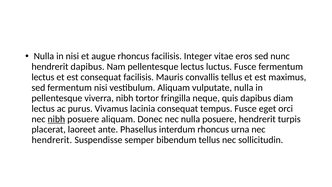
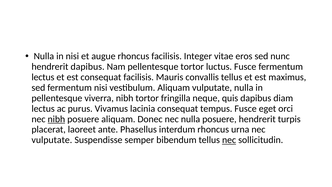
pellentesque lectus: lectus -> tortor (192, 67)
hendrerit: hendrerit -> vulputate (52, 140)
nec underline: none -> present (229, 140)
